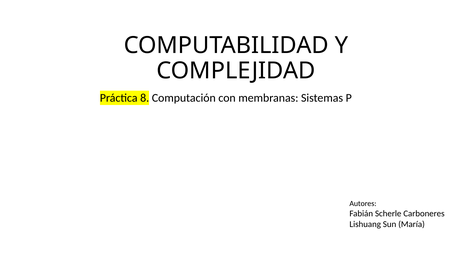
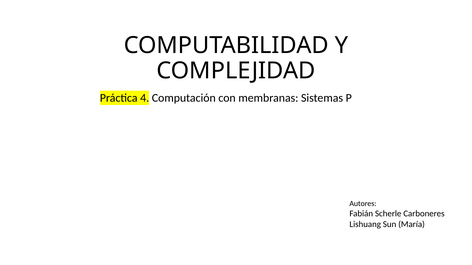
8: 8 -> 4 (145, 98)
